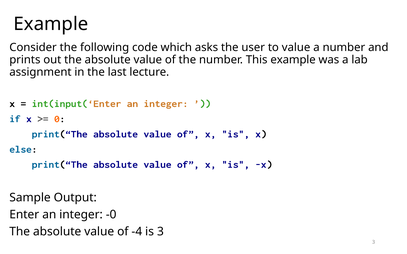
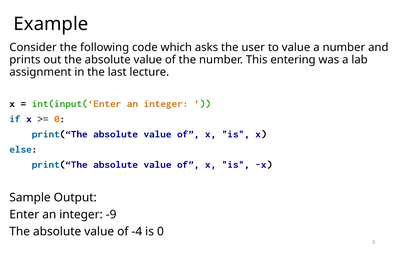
This example: example -> entering (293, 60)
-0: -0 -> -9 (111, 215)
is 3: 3 -> 0 (160, 232)
